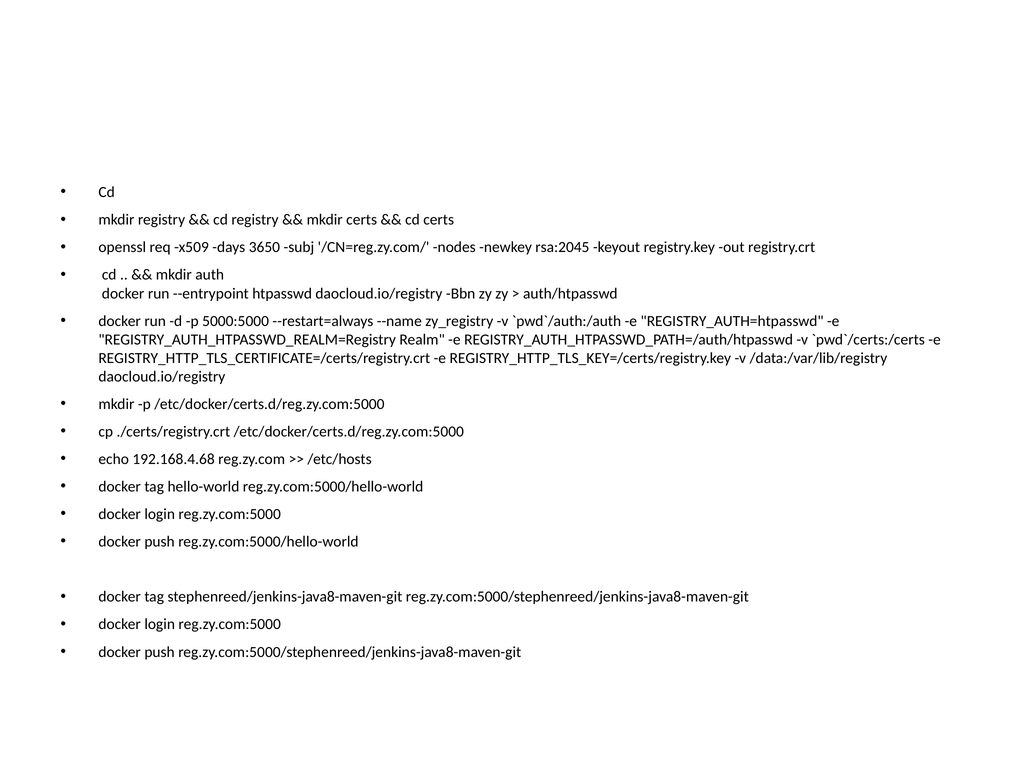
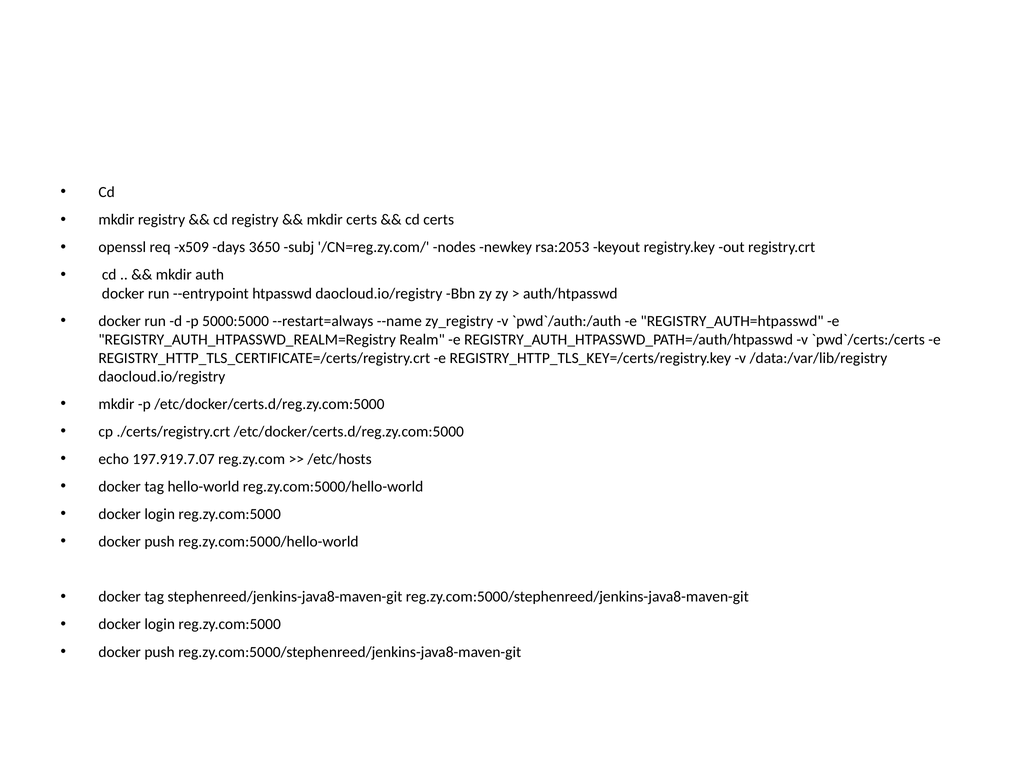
rsa:2045: rsa:2045 -> rsa:2053 (562, 247)
192.168.4.68: 192.168.4.68 -> 197.919.7.07 (174, 459)
